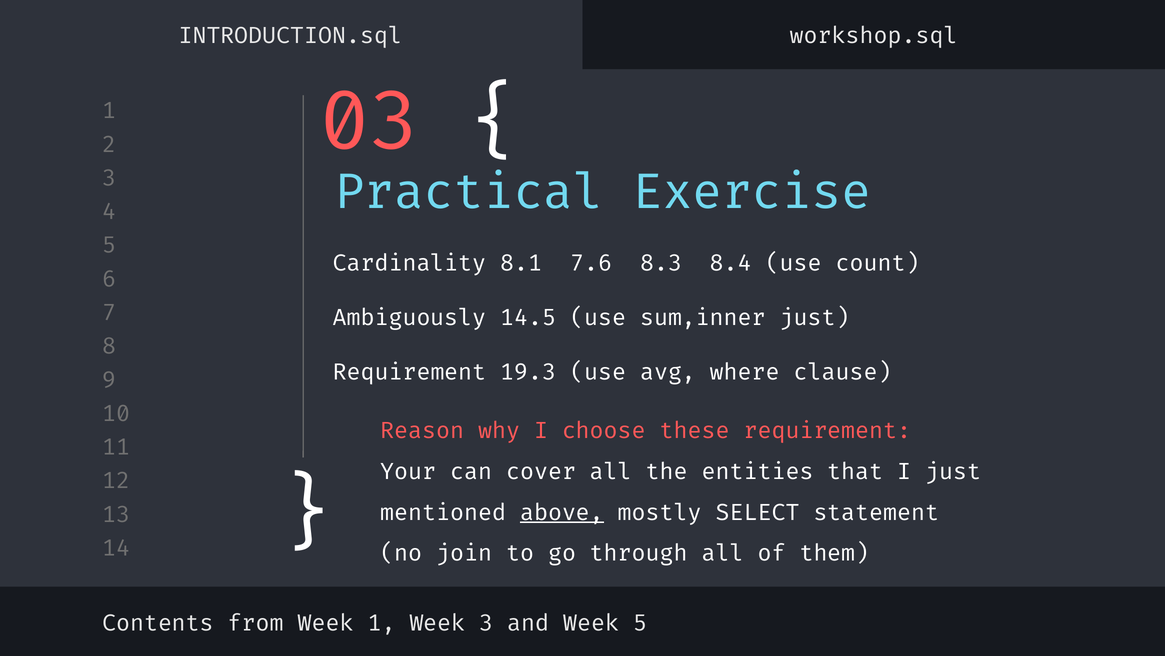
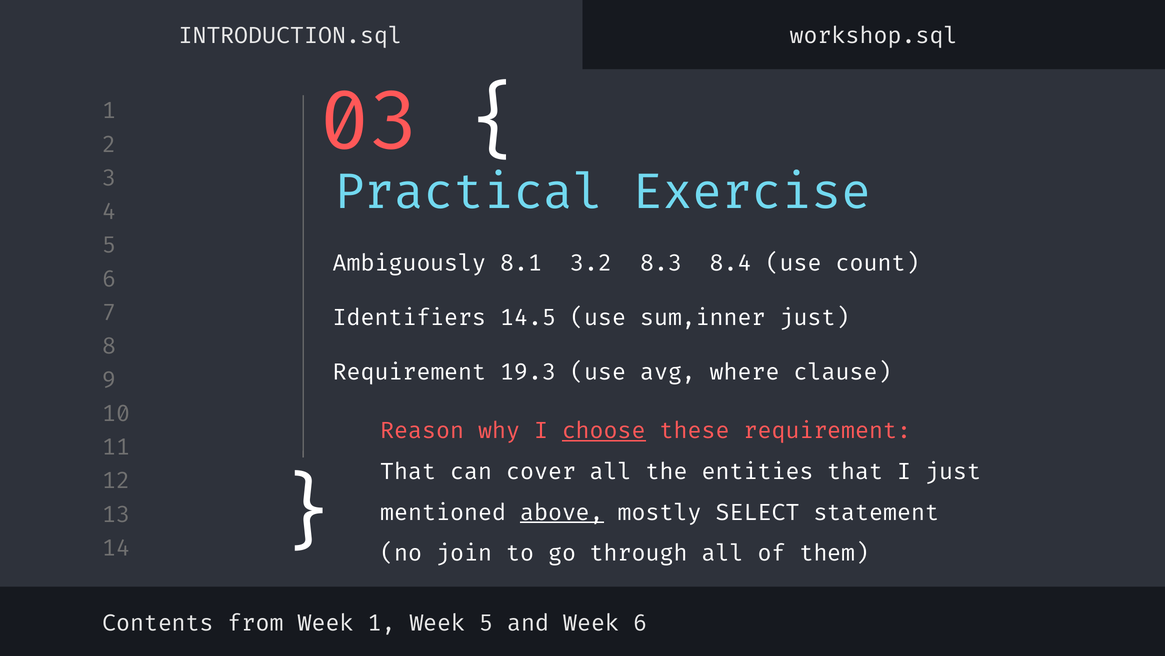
Cardinality: Cardinality -> Ambiguously (410, 263)
7.6: 7.6 -> 3.2 (591, 263)
Ambiguously: Ambiguously -> Identifiers (410, 317)
choose underline: none -> present (604, 431)
Your: Your -> That (408, 471)
Week 3: 3 -> 5 (486, 622)
Week 5: 5 -> 6 (640, 622)
